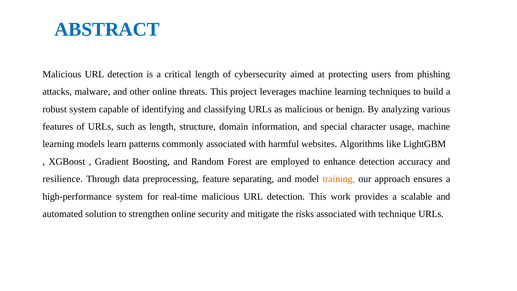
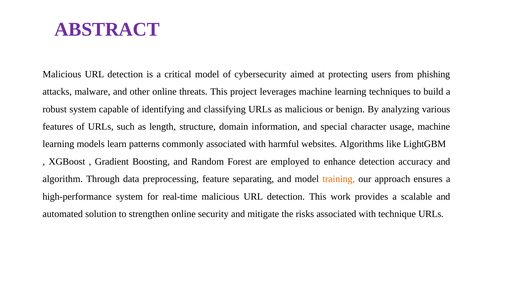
ABSTRACT colour: blue -> purple (107, 29)
critical length: length -> model (207, 74)
resilience: resilience -> algorithm (63, 179)
